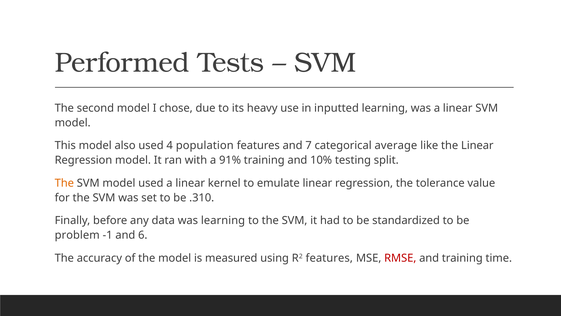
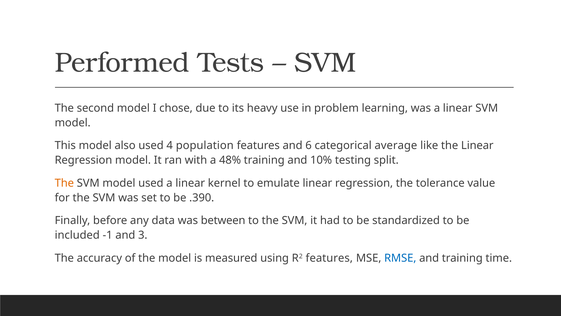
inputted: inputted -> problem (336, 108)
7: 7 -> 6 (309, 145)
91%: 91% -> 48% (230, 160)
.310: .310 -> .390 (202, 197)
was learning: learning -> between (223, 220)
problem: problem -> included (77, 235)
6: 6 -> 3 (143, 235)
RMSE colour: red -> blue (400, 258)
